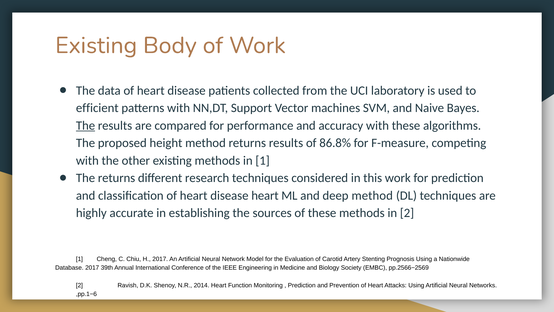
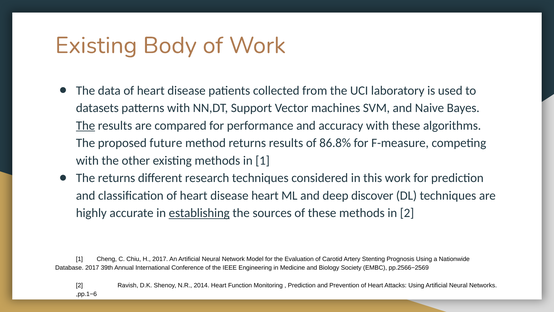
efficient: efficient -> datasets (97, 108)
height: height -> future (166, 143)
deep method: method -> discover (372, 195)
establishing underline: none -> present (199, 213)
